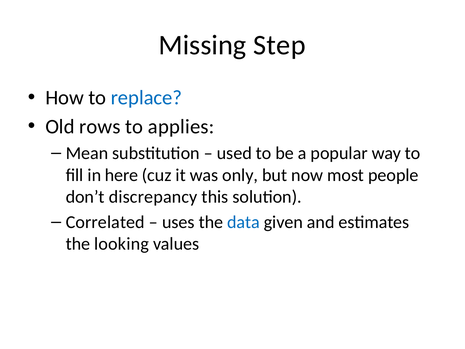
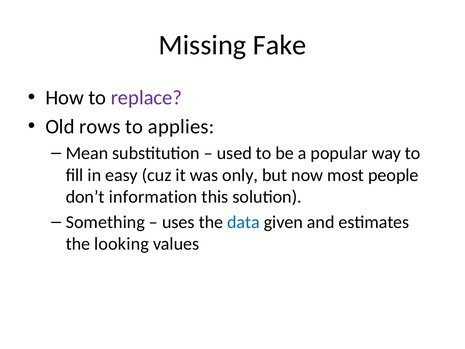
Step: Step -> Fake (280, 45)
replace colour: blue -> purple (146, 98)
here: here -> easy (122, 175)
discrepancy: discrepancy -> information (153, 197)
Correlated: Correlated -> Something (105, 222)
